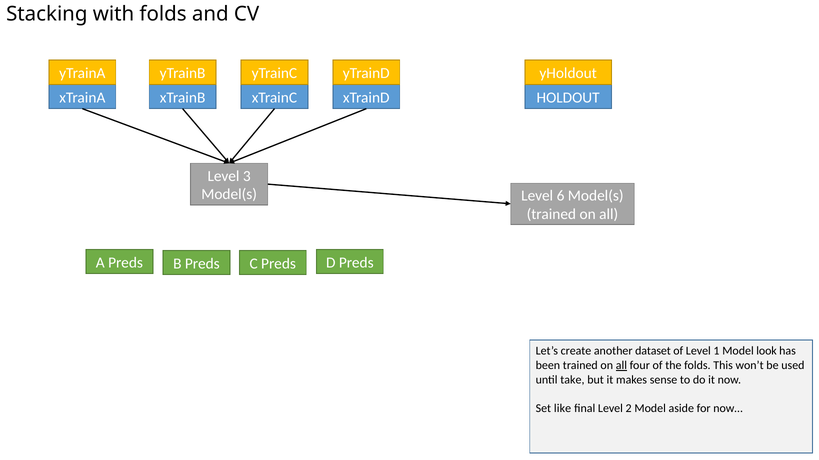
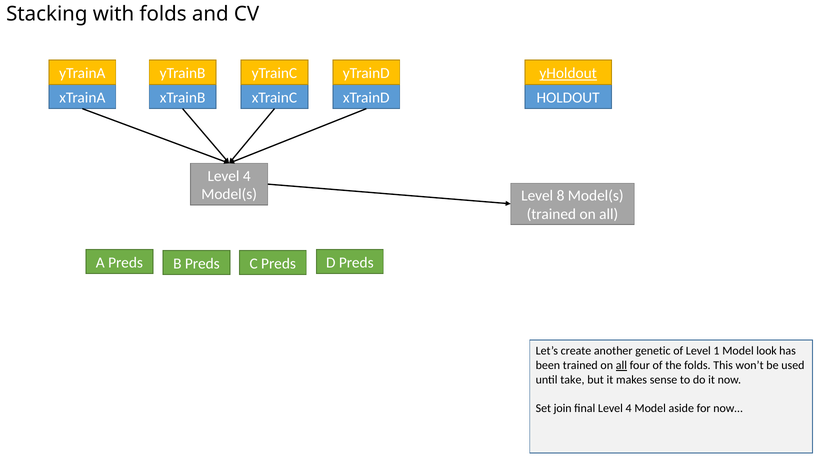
yHoldout underline: none -> present (568, 73)
3: 3 -> 4 (247, 176)
6: 6 -> 8 (561, 196)
dataset: dataset -> genetic (653, 352)
like: like -> join (563, 409)
final Level 2: 2 -> 4 (629, 409)
